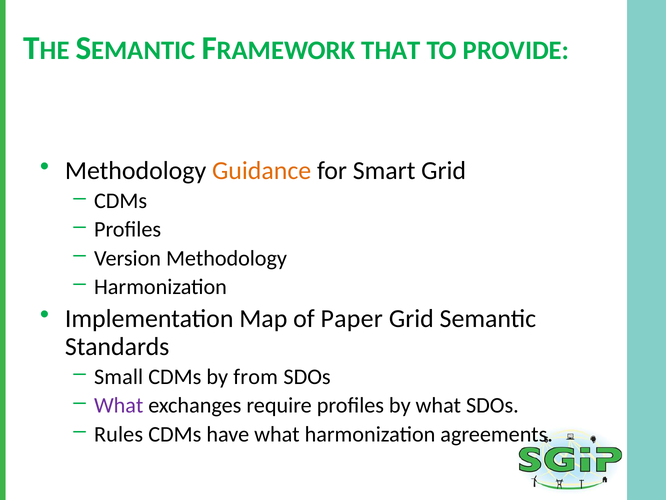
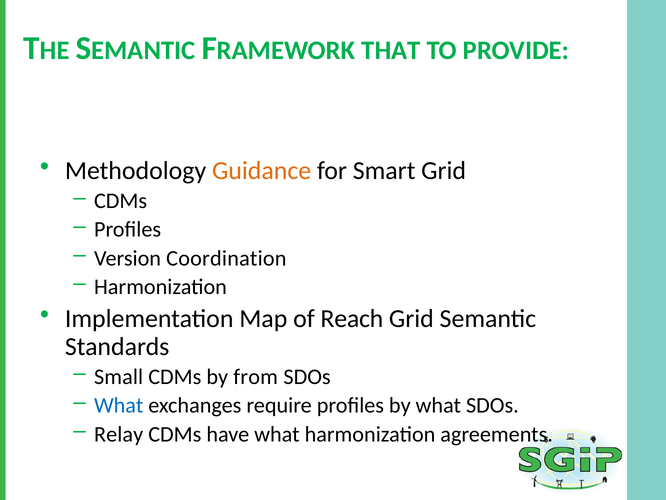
Version Methodology: Methodology -> Coordination (226, 258)
Paper: Paper -> Reach (352, 318)
What colour: purple -> blue (119, 405)
Rules: Rules -> Relay (119, 434)
